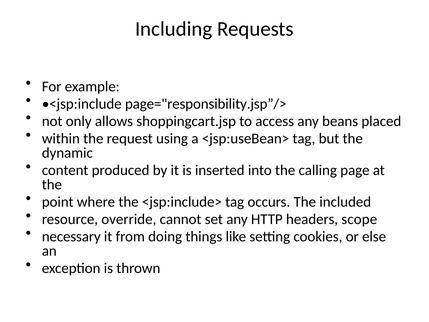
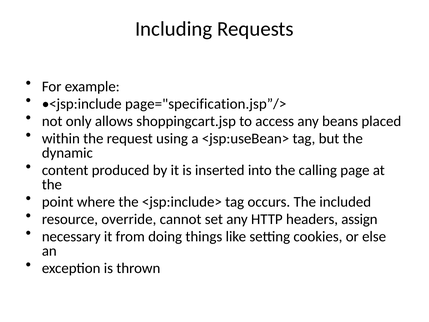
page="responsibility.jsp”/>: page="responsibility.jsp”/> -> page="specification.jsp”/> (206, 104)
scope: scope -> assign (359, 219)
